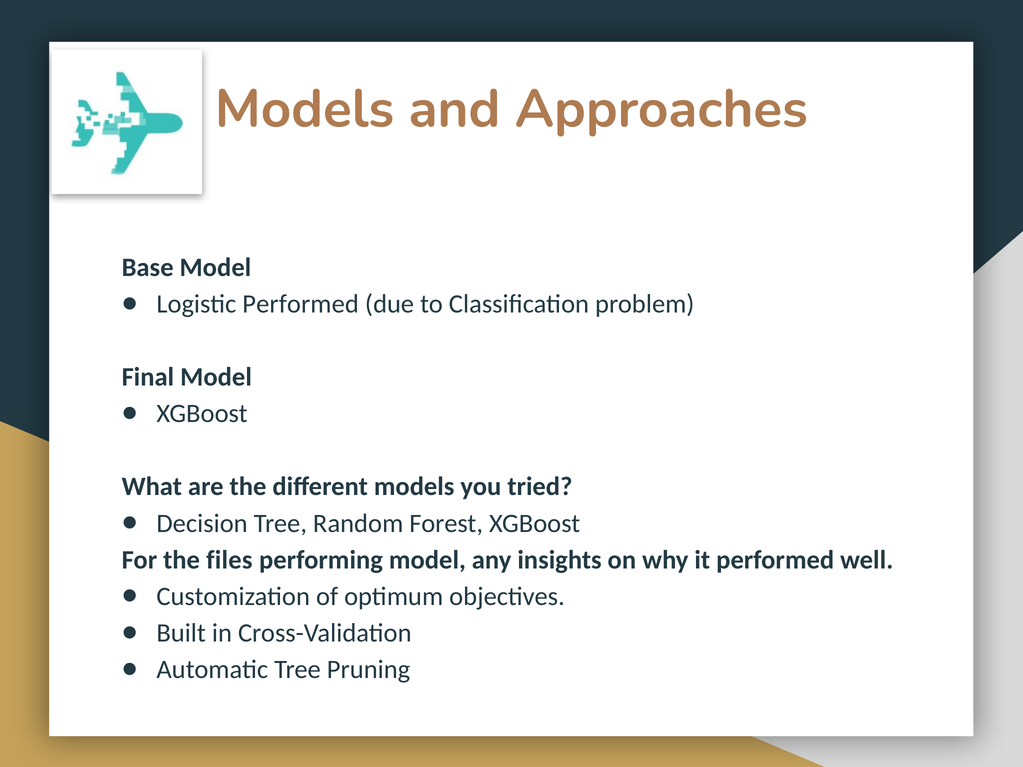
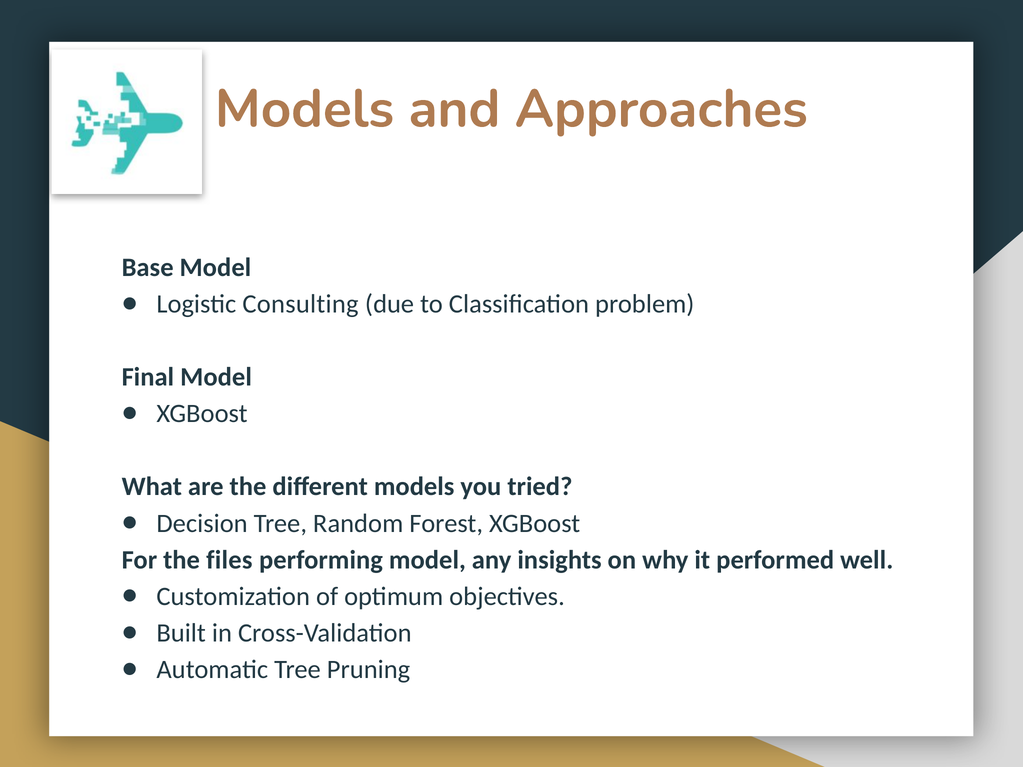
Logistic Performed: Performed -> Consulting (301, 304)
